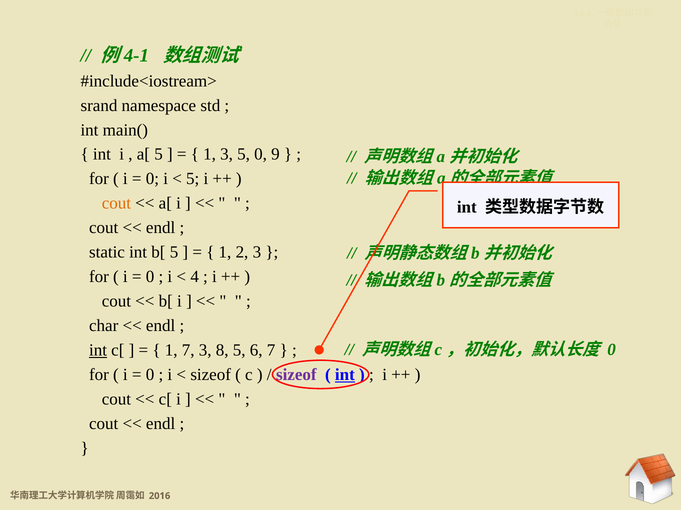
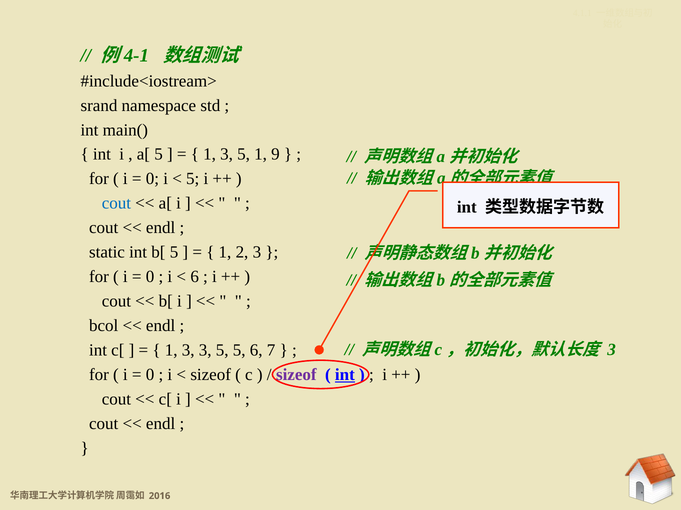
5 0: 0 -> 1 (261, 155)
cout colour: orange -> blue (116, 204)
4: 4 -> 6 (195, 277)
char: char -> bcol (104, 326)
0: 0 -> 3 (612, 350)
int underline: present -> none (98, 351)
7: 7 -> 3 (188, 351)
8: 8 -> 5 (222, 351)
